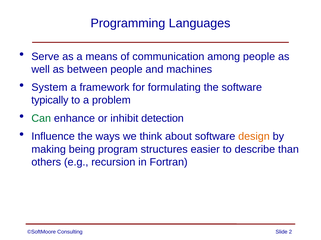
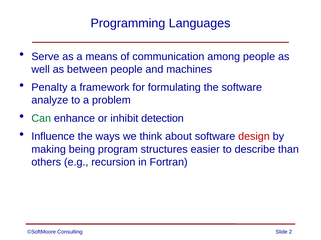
System: System -> Penalty (49, 88)
typically: typically -> analyze (50, 101)
design colour: orange -> red (254, 137)
